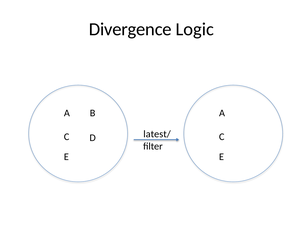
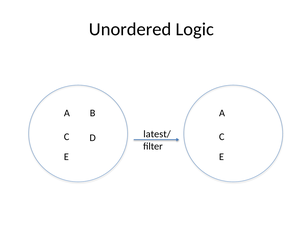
Divergence: Divergence -> Unordered (130, 29)
